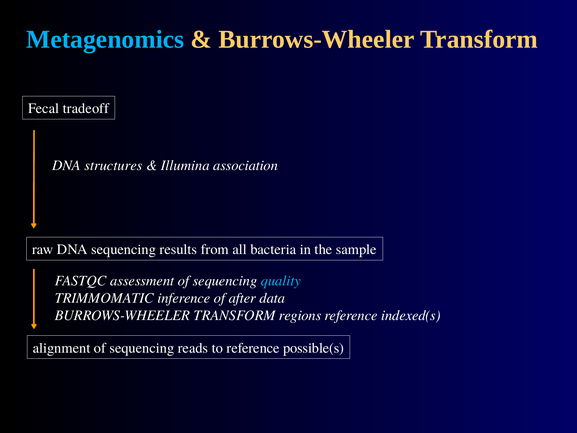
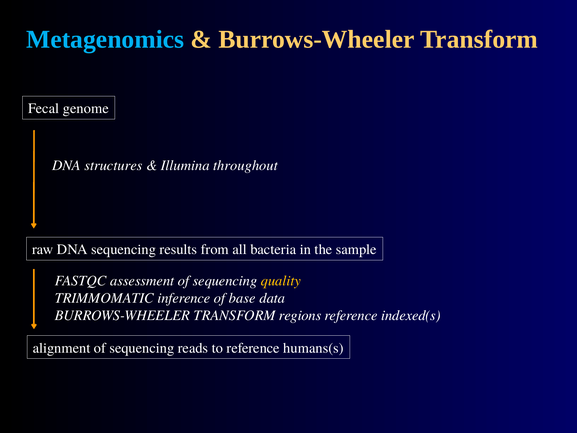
tradeoff: tradeoff -> genome (86, 109)
association: association -> throughout (246, 165)
quality colour: light blue -> yellow (281, 281)
after: after -> base (242, 298)
possible(s: possible(s -> humans(s (314, 348)
